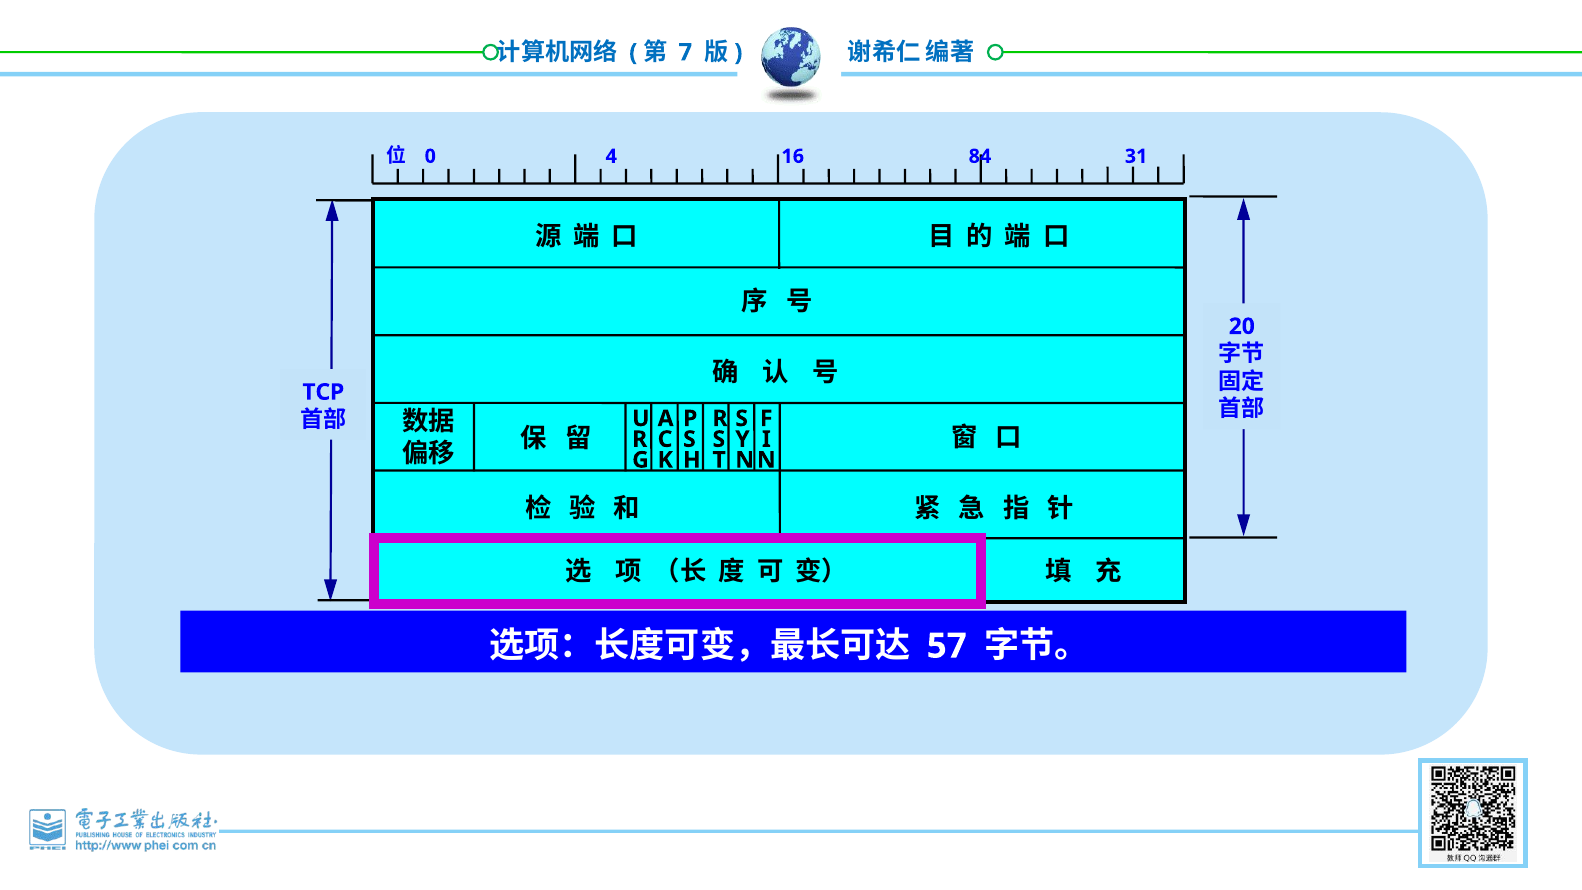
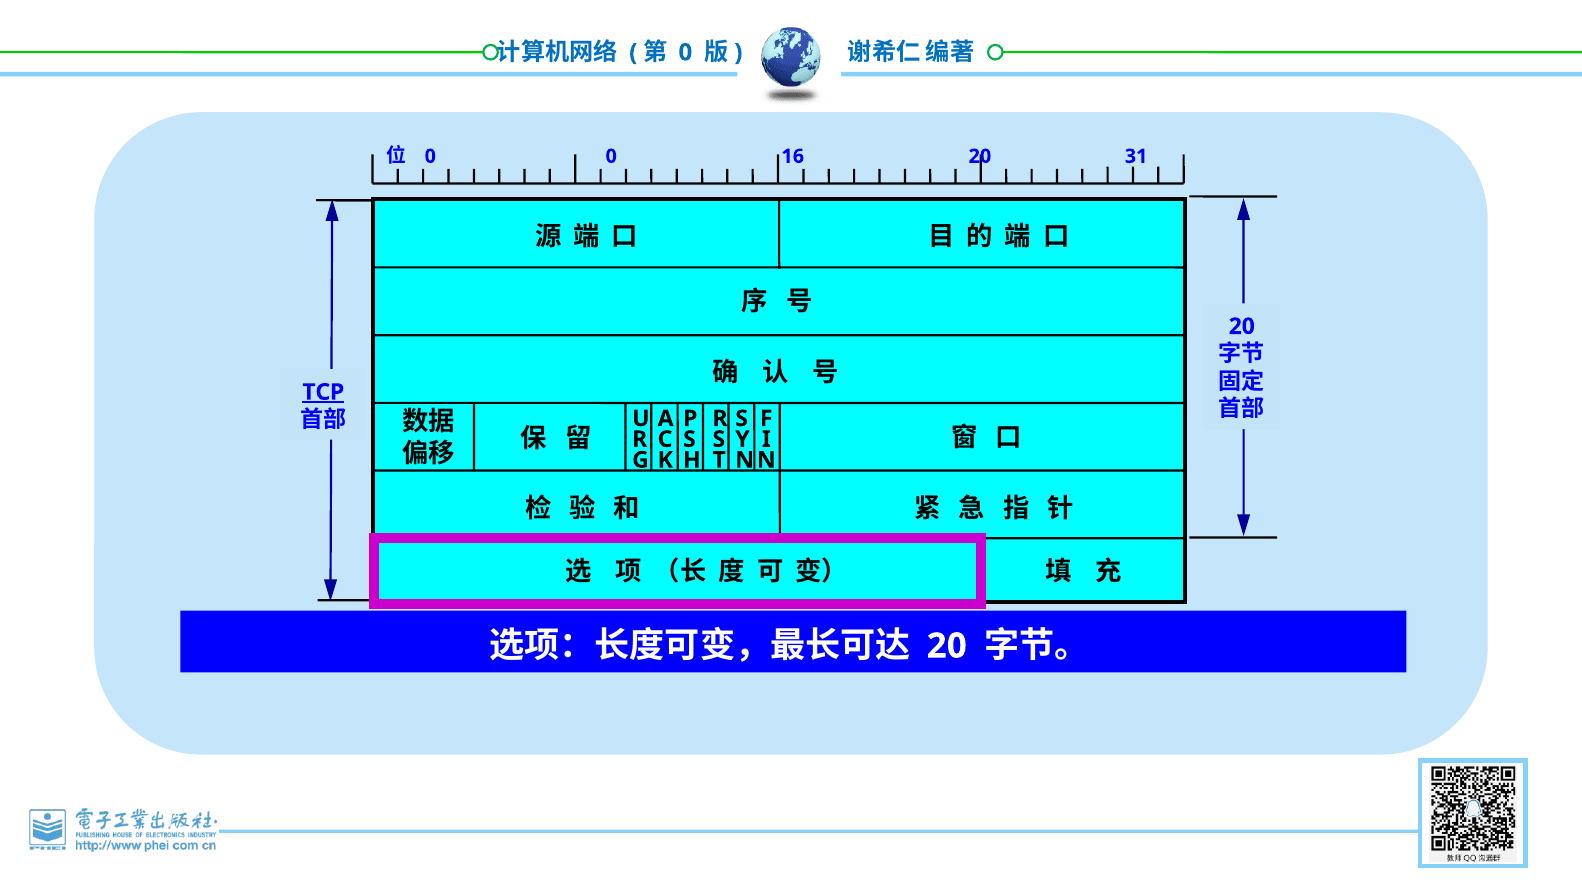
7: 7 -> 0 (685, 52)
0 4: 4 -> 0 (611, 156)
16 84: 84 -> 20 (980, 156)
TCP underline: none -> present (323, 392)
57: 57 -> 20 (947, 646)
